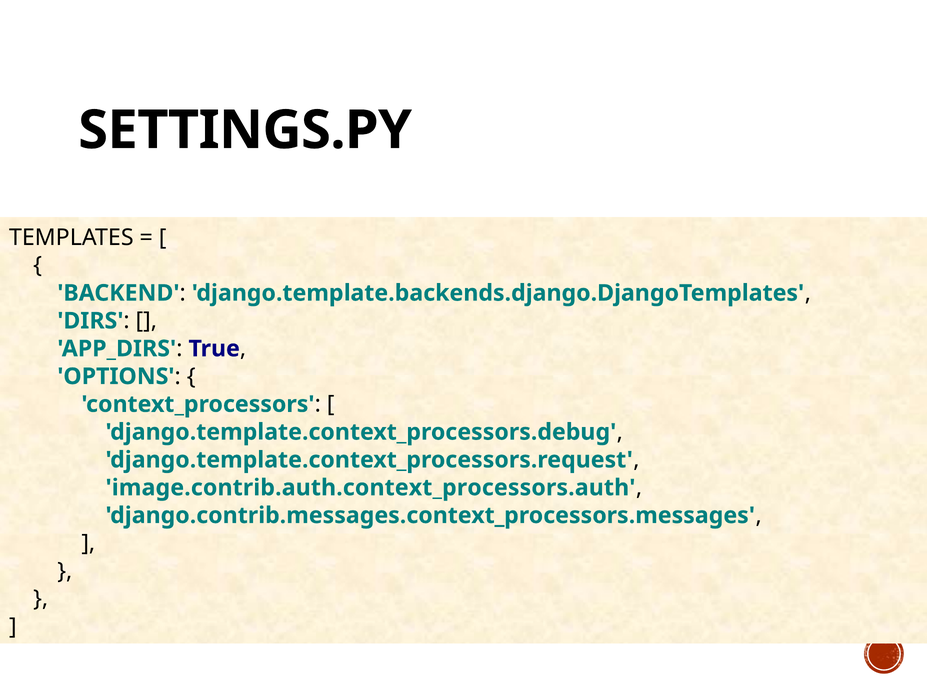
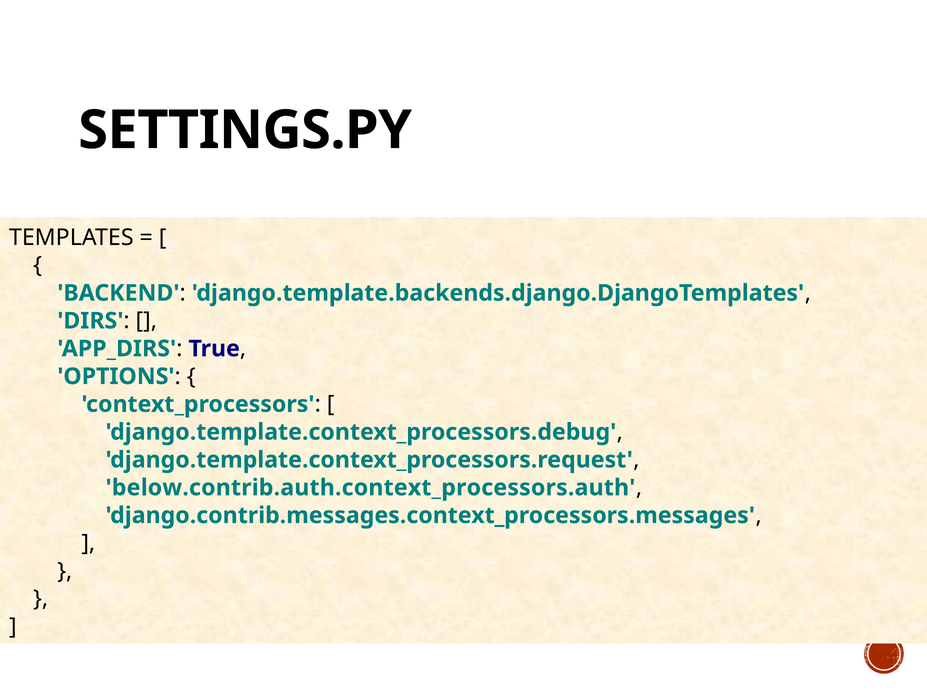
image.contrib.auth.context_processors.auth: image.contrib.auth.context_processors.auth -> below.contrib.auth.context_processors.auth (370, 488)
